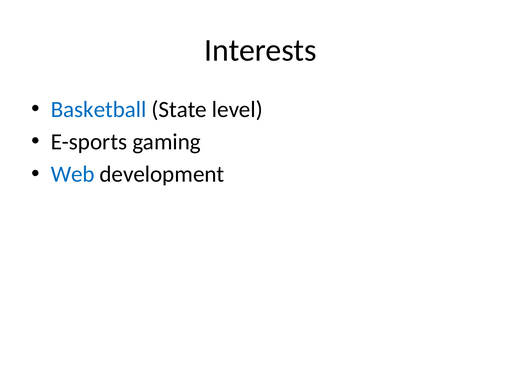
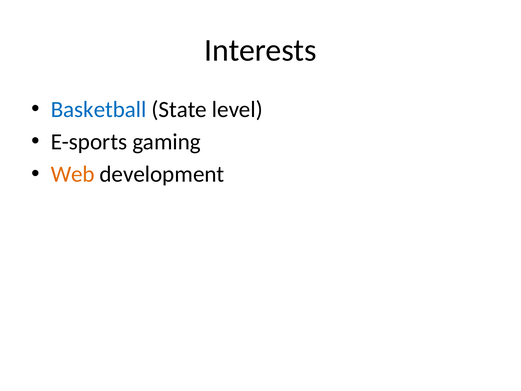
Web colour: blue -> orange (73, 174)
